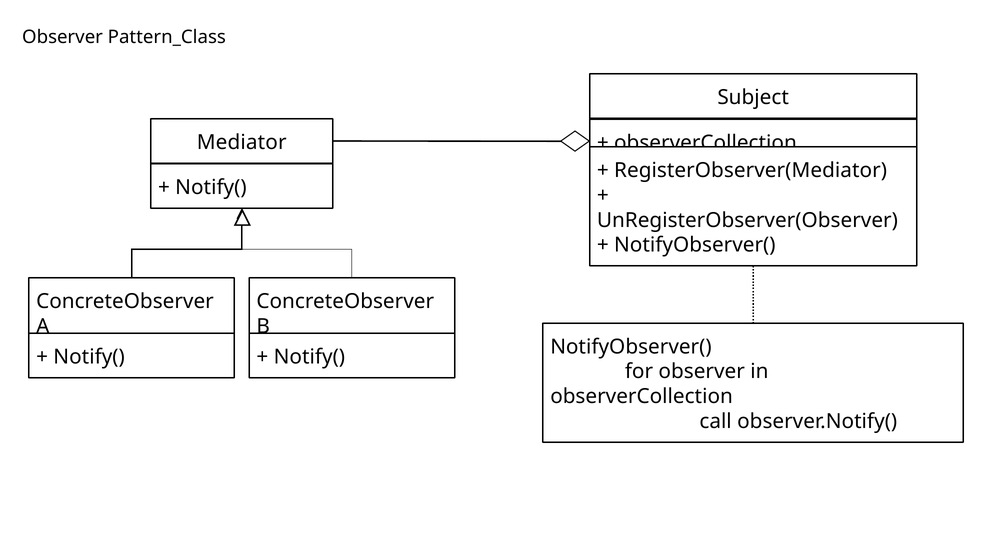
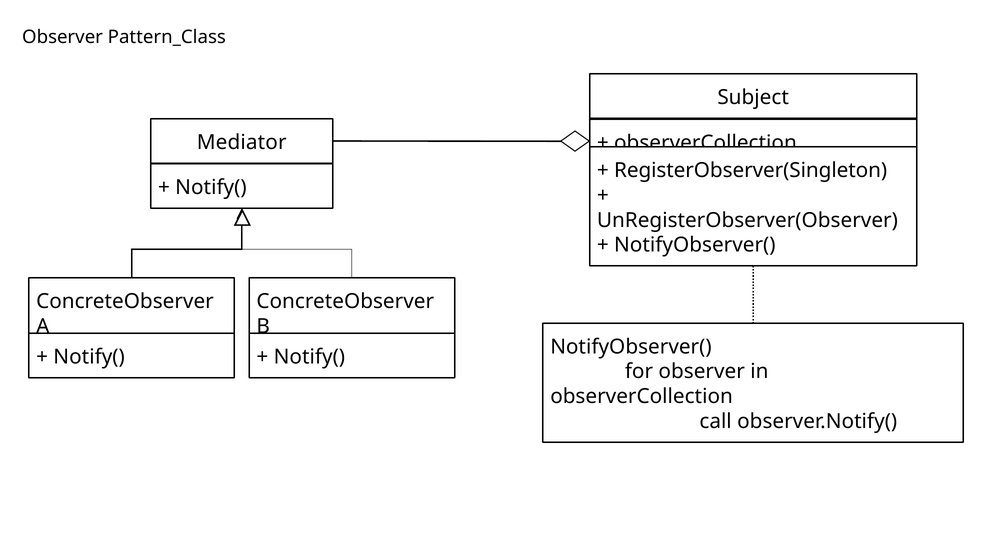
RegisterObserver(Mediator: RegisterObserver(Mediator -> RegisterObserver(Singleton (751, 171)
